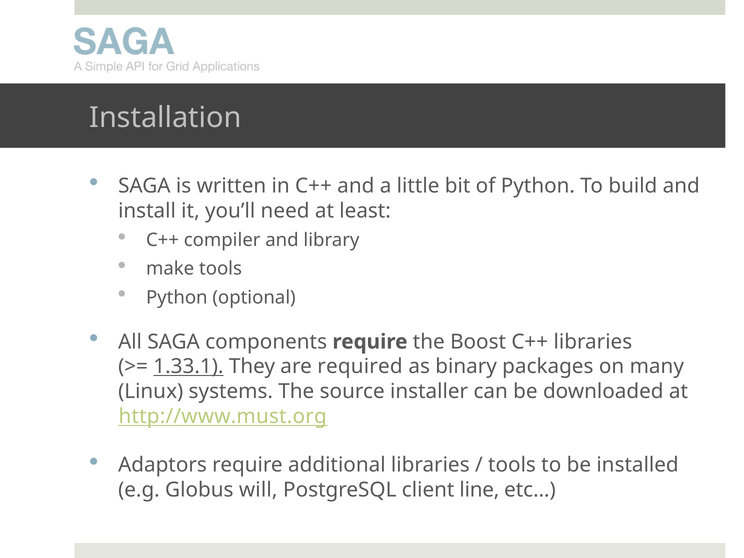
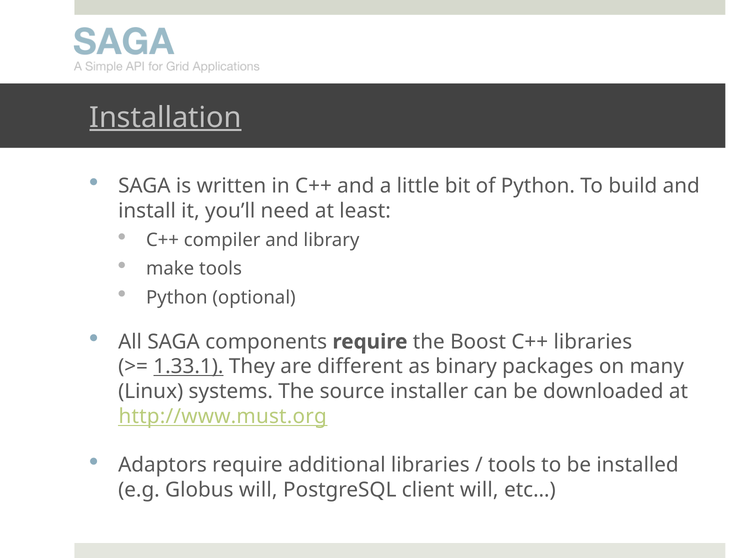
Installation underline: none -> present (165, 118)
required: required -> different (360, 367)
client line: line -> will (479, 490)
